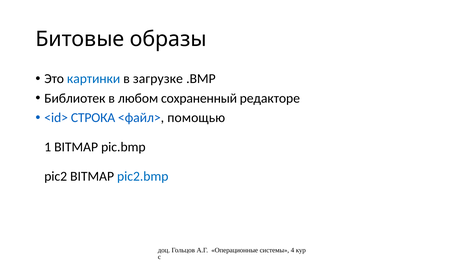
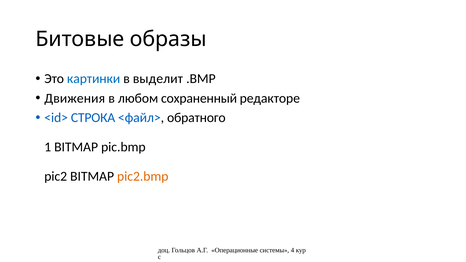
загрузке: загрузке -> выделит (158, 79)
Библиотек: Библиотек -> Движения (75, 98)
помощью: помощью -> обратного (196, 118)
pic2.bmp colour: blue -> orange (143, 177)
